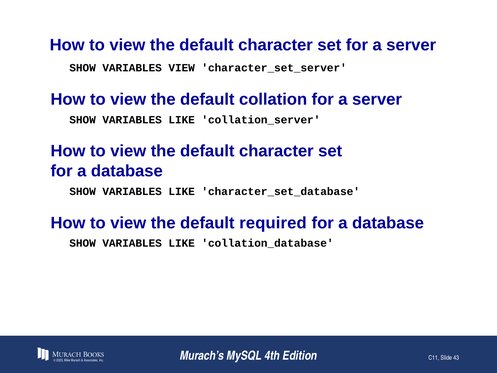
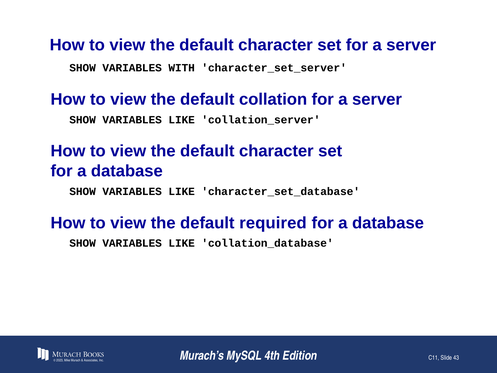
VARIABLES VIEW: VIEW -> WITH (182, 68)
